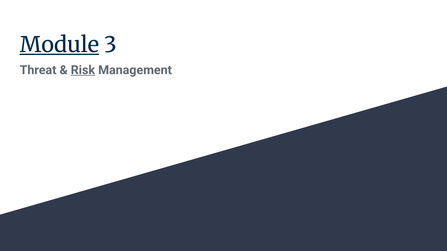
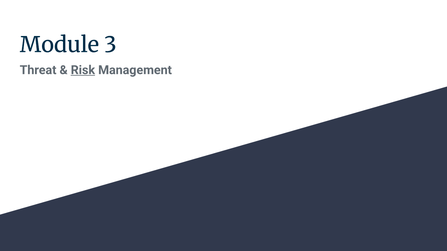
Module underline: present -> none (59, 45)
